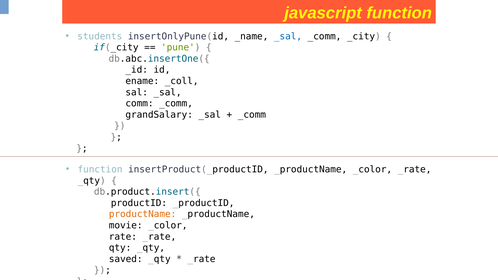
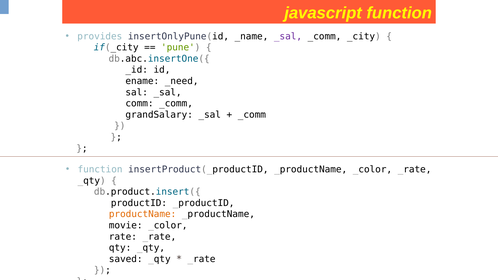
students: students -> provides (100, 36)
_sal colour: blue -> purple (288, 36)
_coll: _coll -> _need (182, 81)
